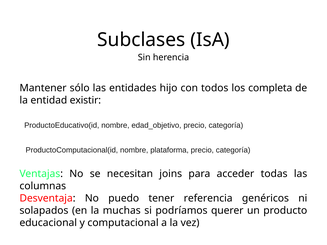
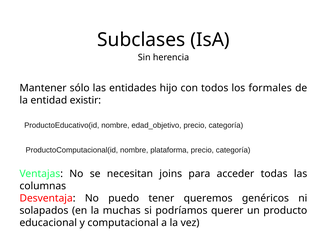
completa: completa -> formales (270, 88)
referencia: referencia -> queremos (208, 199)
